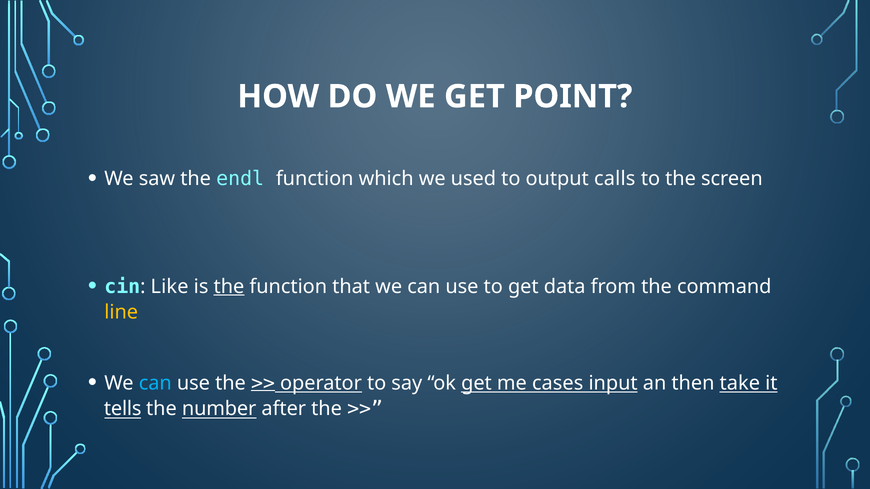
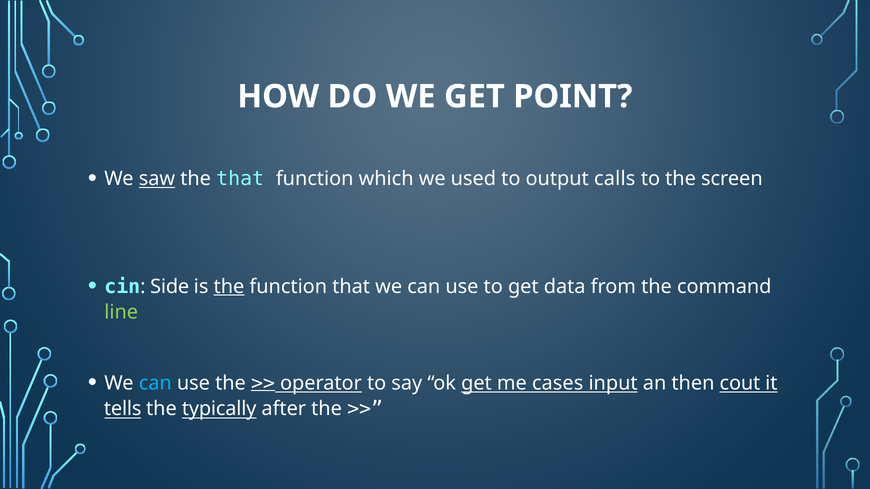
saw underline: none -> present (157, 179)
the endl: endl -> that (240, 179)
Like: Like -> Side (170, 287)
line colour: yellow -> light green (121, 313)
take: take -> cout (740, 383)
number: number -> typically (219, 409)
